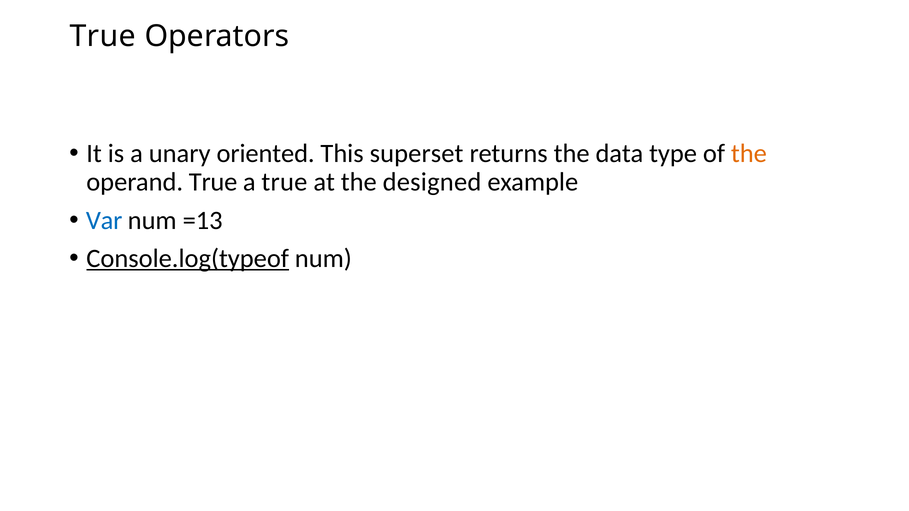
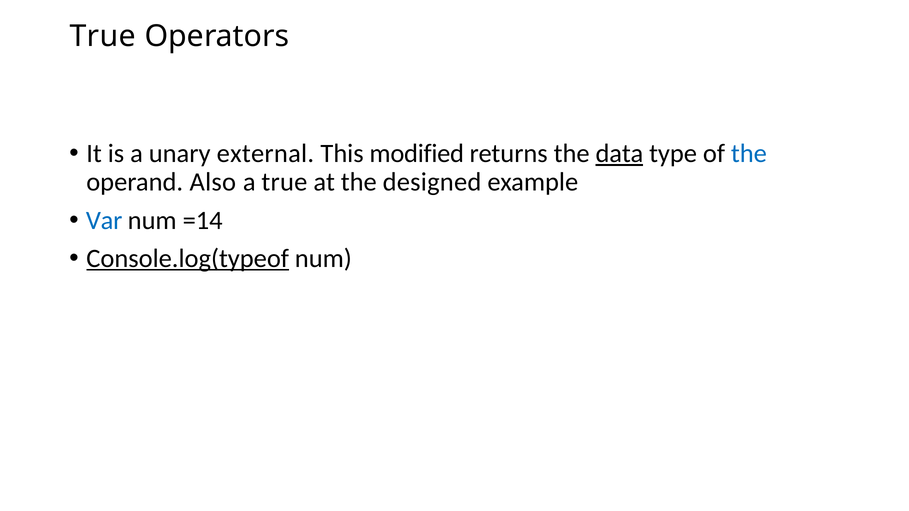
oriented: oriented -> external (265, 154)
superset: superset -> modified (417, 154)
data underline: none -> present (619, 154)
the colour: orange -> blue (749, 154)
operand True: True -> Also (213, 182)
=13: =13 -> =14 (203, 220)
